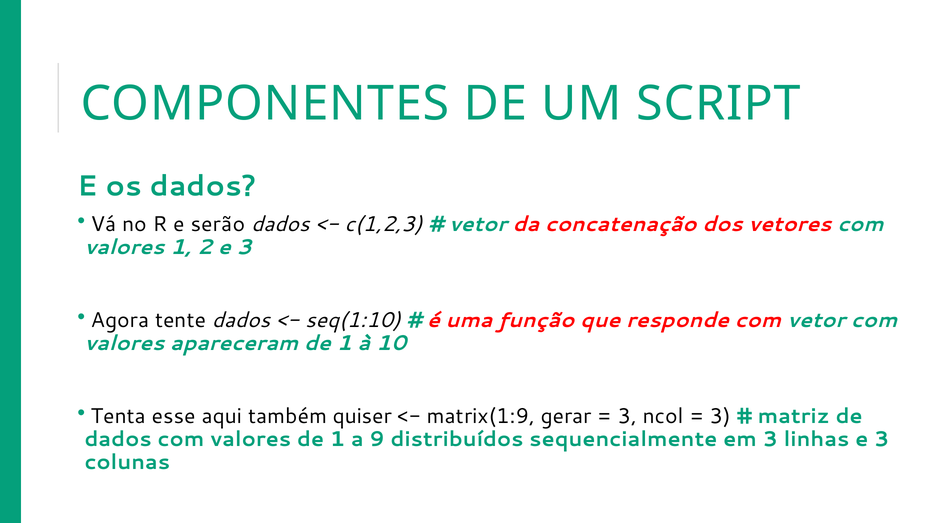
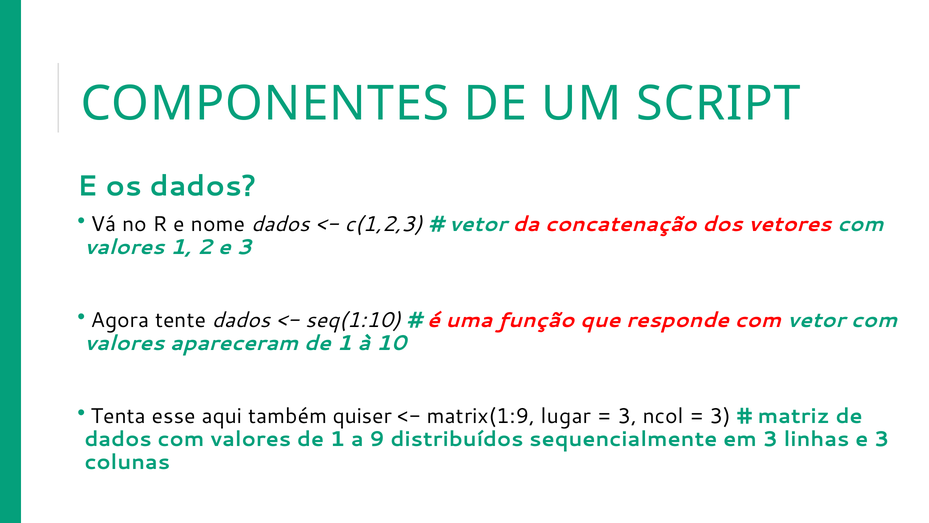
serão: serão -> nome (218, 224)
gerar: gerar -> lugar (566, 416)
